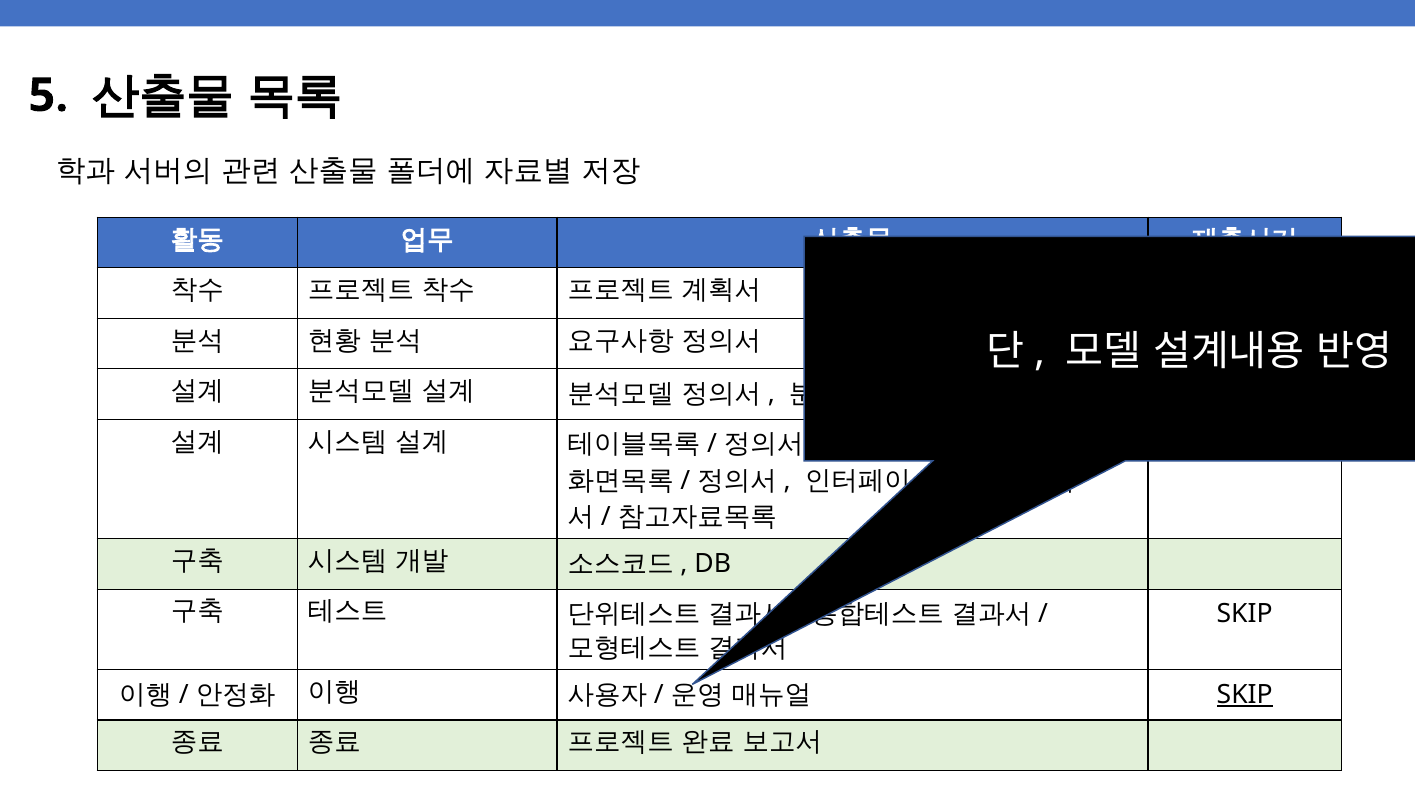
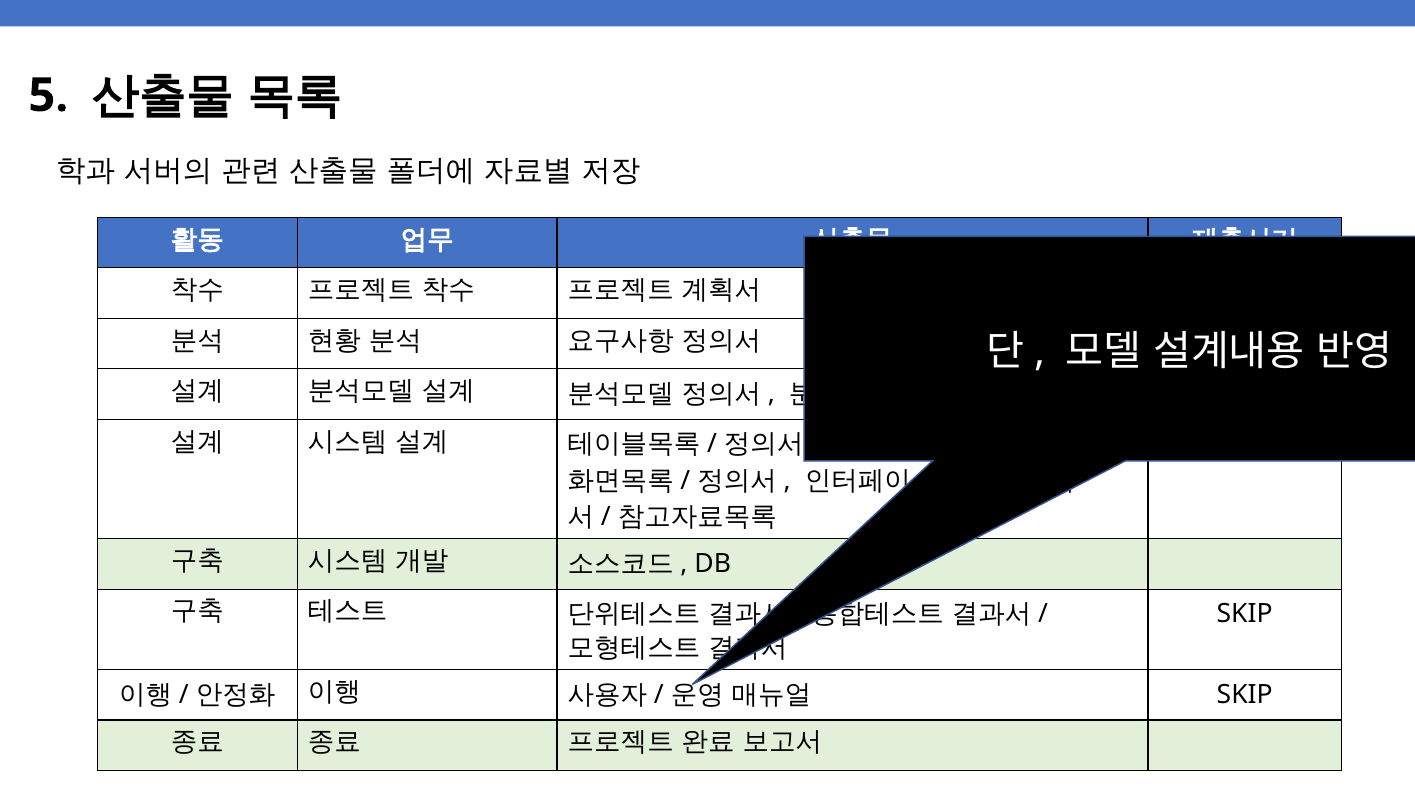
SKIP underline: present -> none (1245, 694)
